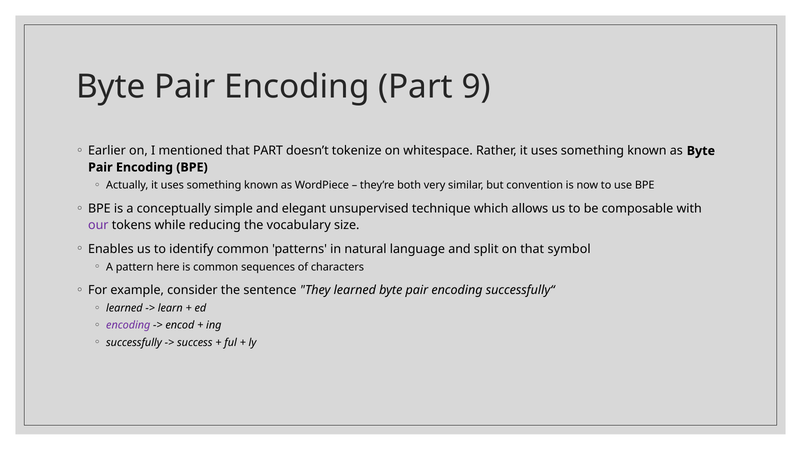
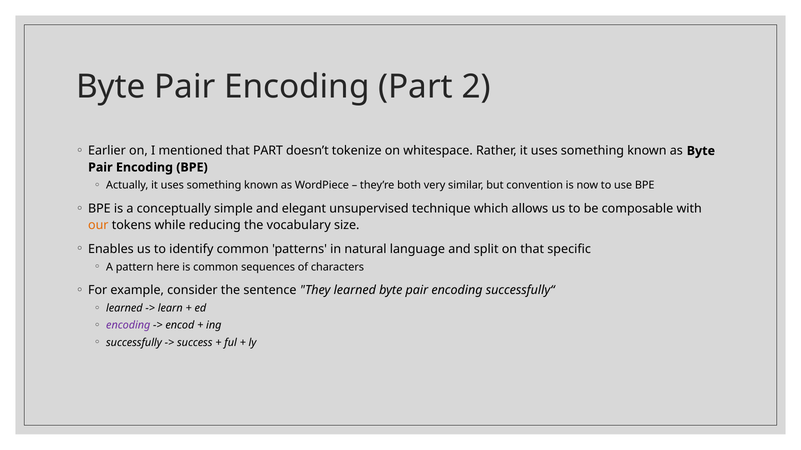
9: 9 -> 2 (476, 87)
our colour: purple -> orange (98, 225)
symbol: symbol -> specific (569, 249)
